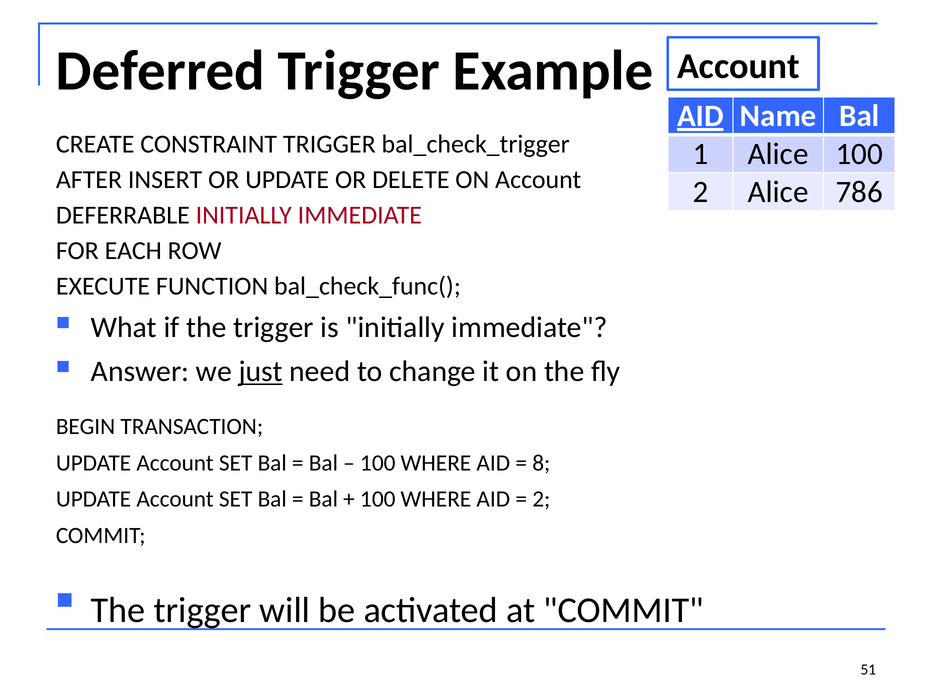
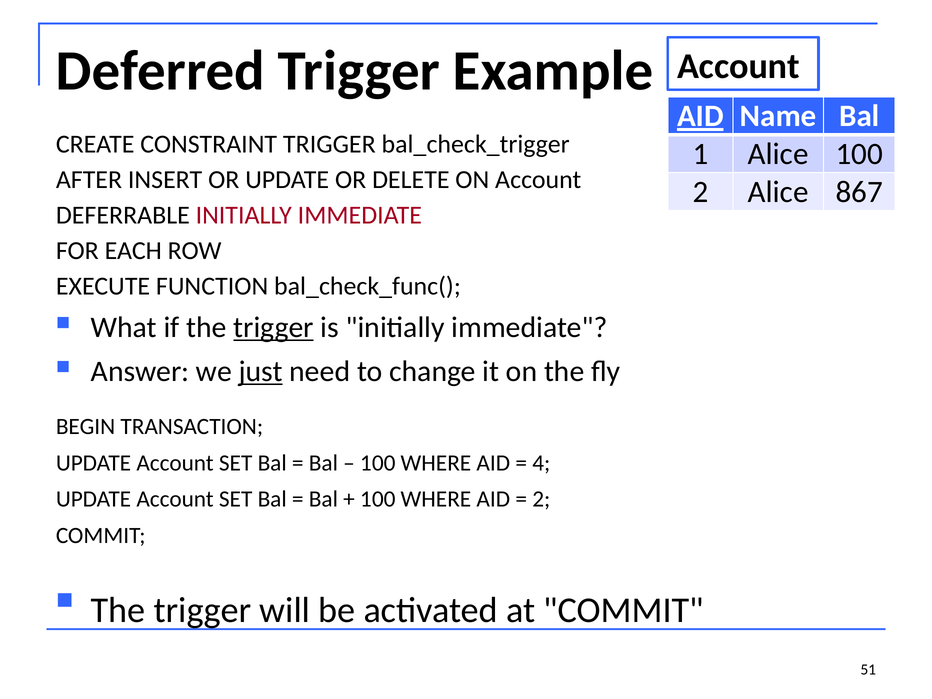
786: 786 -> 867 (859, 192)
trigger underline: none -> present (273, 327)
8: 8 -> 4 (541, 463)
